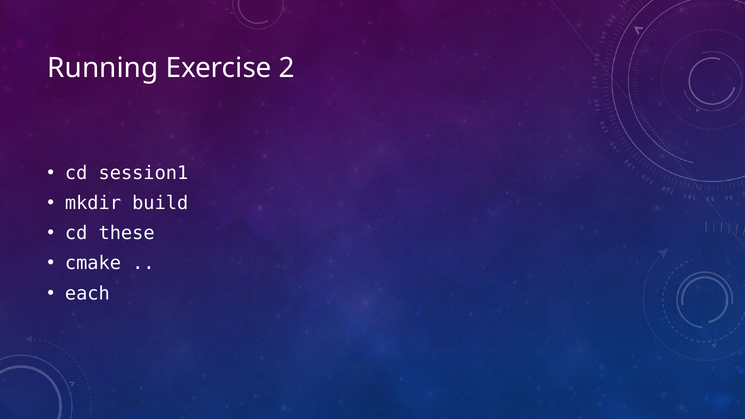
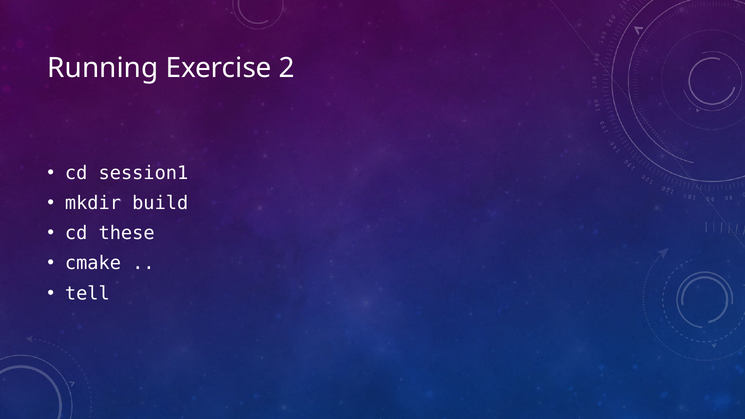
each: each -> tell (87, 293)
